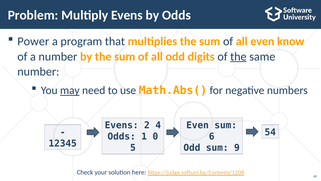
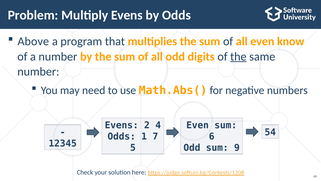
Power: Power -> Above (33, 41)
may underline: present -> none (70, 90)
0: 0 -> 7 (155, 136)
